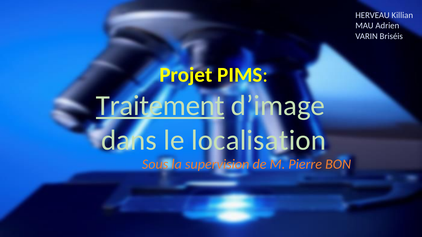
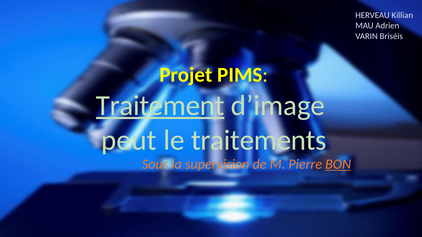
dans: dans -> peut (129, 141)
localisation: localisation -> traitements (259, 141)
BON underline: none -> present (338, 165)
